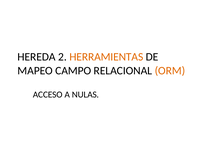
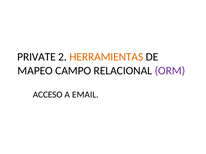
HEREDA: HEREDA -> PRIVATE (37, 57)
ORM colour: orange -> purple (170, 71)
NULAS: NULAS -> EMAIL (85, 95)
